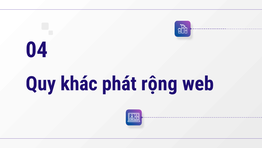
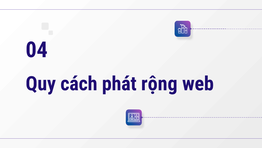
khác: khác -> cách (79, 83)
